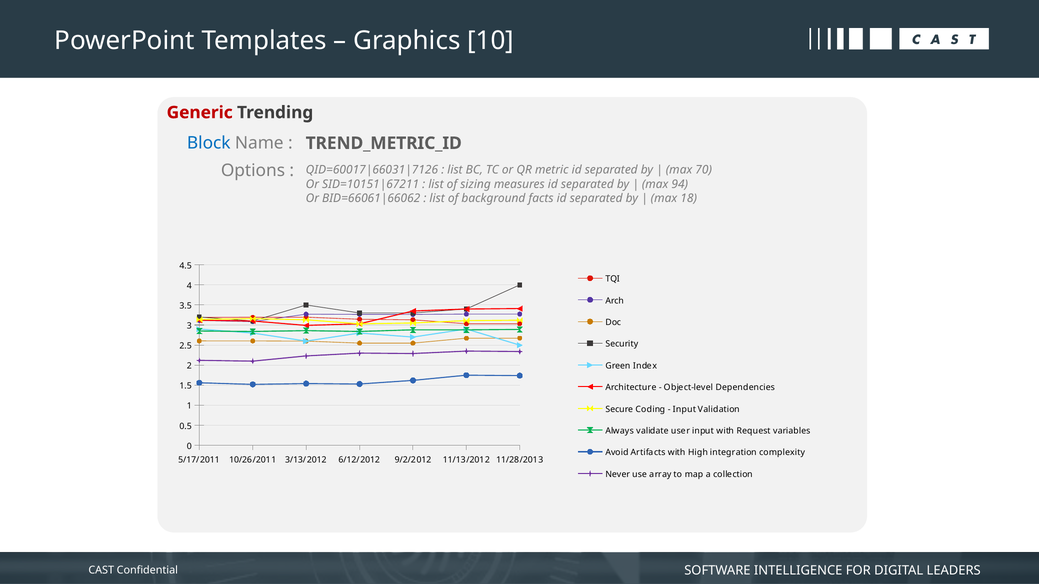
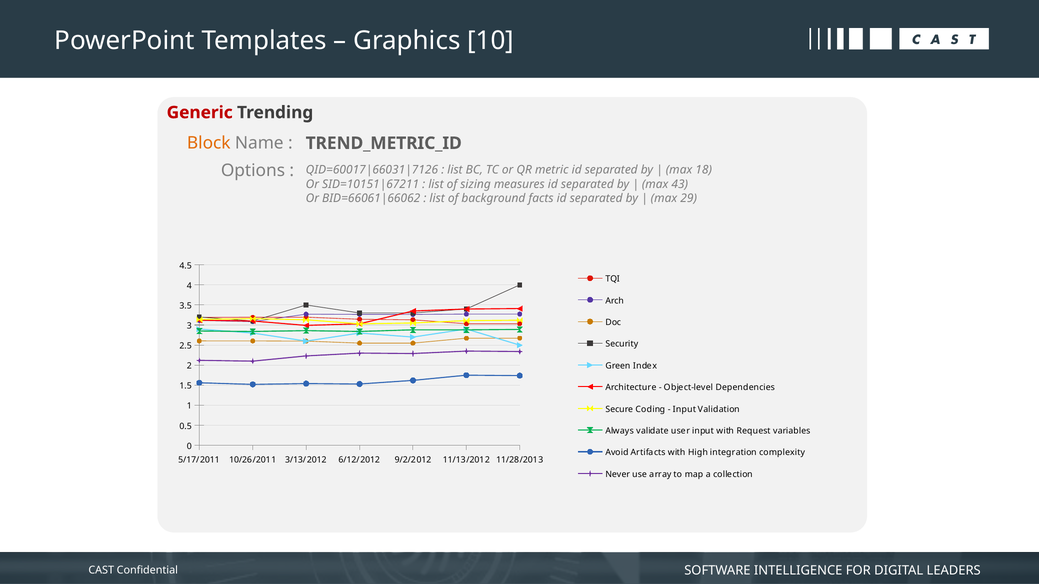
Block colour: blue -> orange (209, 143)
70: 70 -> 18 (704, 170)
94: 94 -> 43 (680, 184)
18: 18 -> 29 (689, 199)
